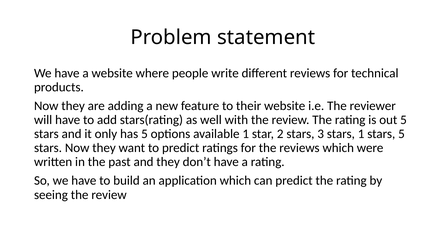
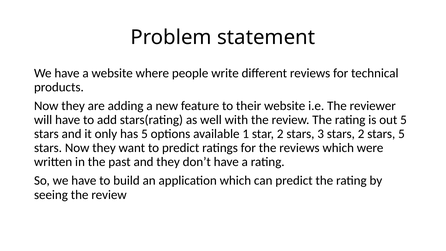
stars 1: 1 -> 2 (361, 134)
